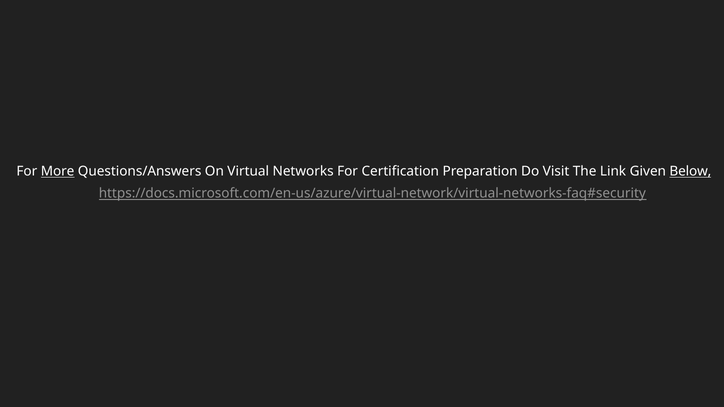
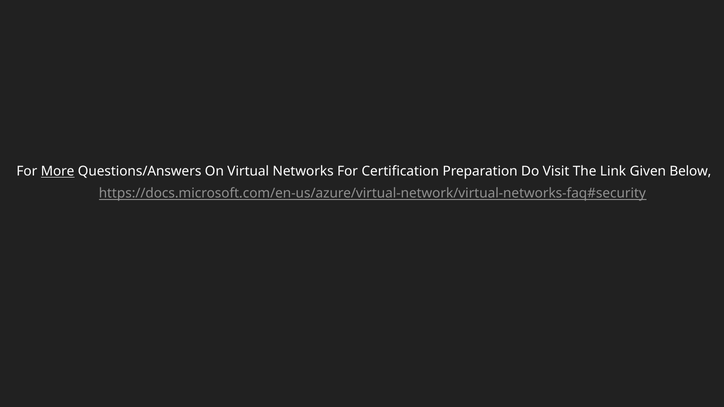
Below underline: present -> none (690, 172)
